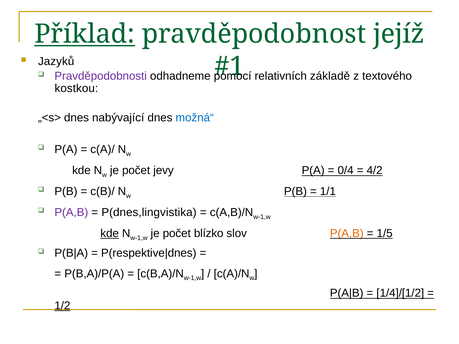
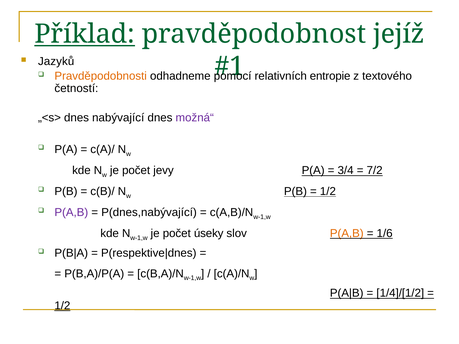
Pravděpodobnosti colour: purple -> orange (101, 76)
základě: základě -> entropie (330, 76)
kostkou: kostkou -> četností (76, 88)
možná“ colour: blue -> purple (195, 118)
0/4: 0/4 -> 3/4 (346, 171)
4/2: 4/2 -> 7/2 (375, 171)
1/1: 1/1 -> 1/2 (328, 192)
P(dnes,lingvistika: P(dnes,lingvistika -> P(dnes,nabývající (149, 213)
kde underline: present -> none (110, 234)
blízko: blízko -> úseky (209, 234)
1/5: 1/5 -> 1/6 (385, 234)
